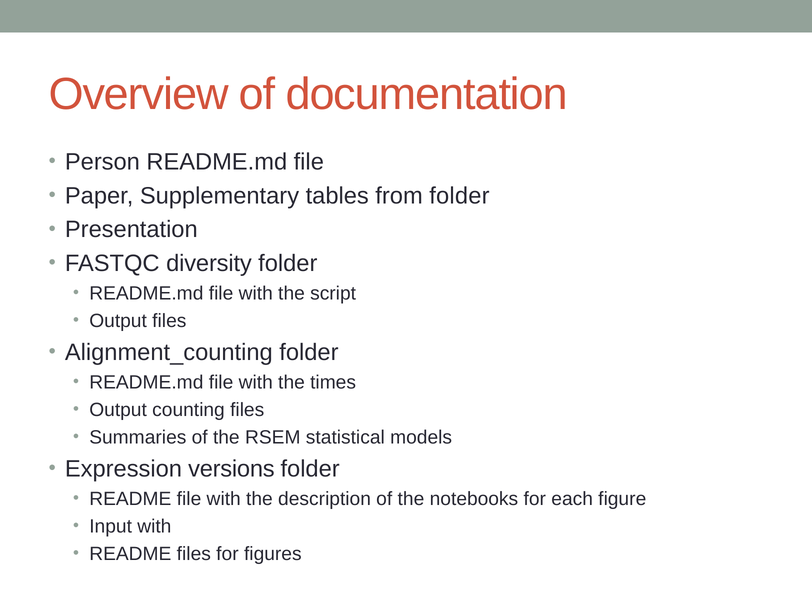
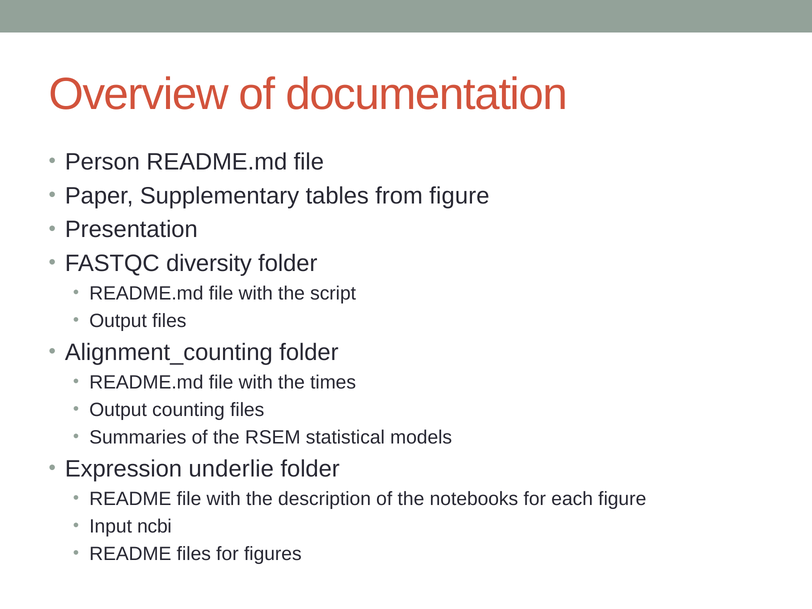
from folder: folder -> figure (459, 196)
versions: versions -> underlie (231, 469)
Input with: with -> ncbi (154, 526)
